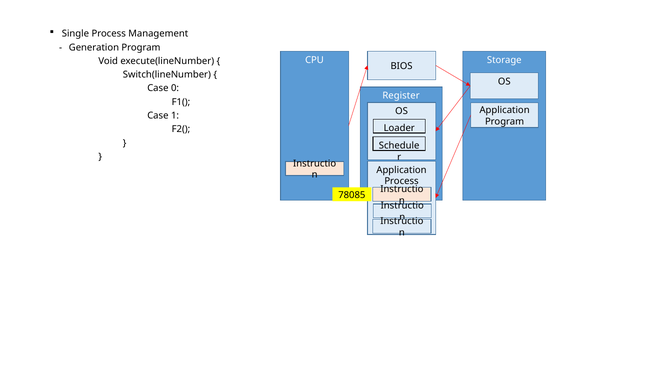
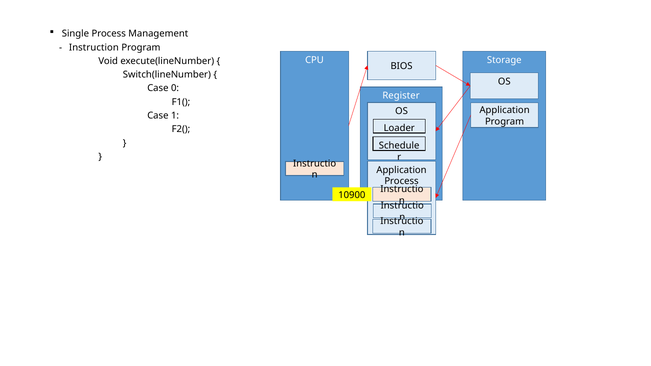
Generation: Generation -> Instruction (94, 47)
78085: 78085 -> 10900 (352, 195)
